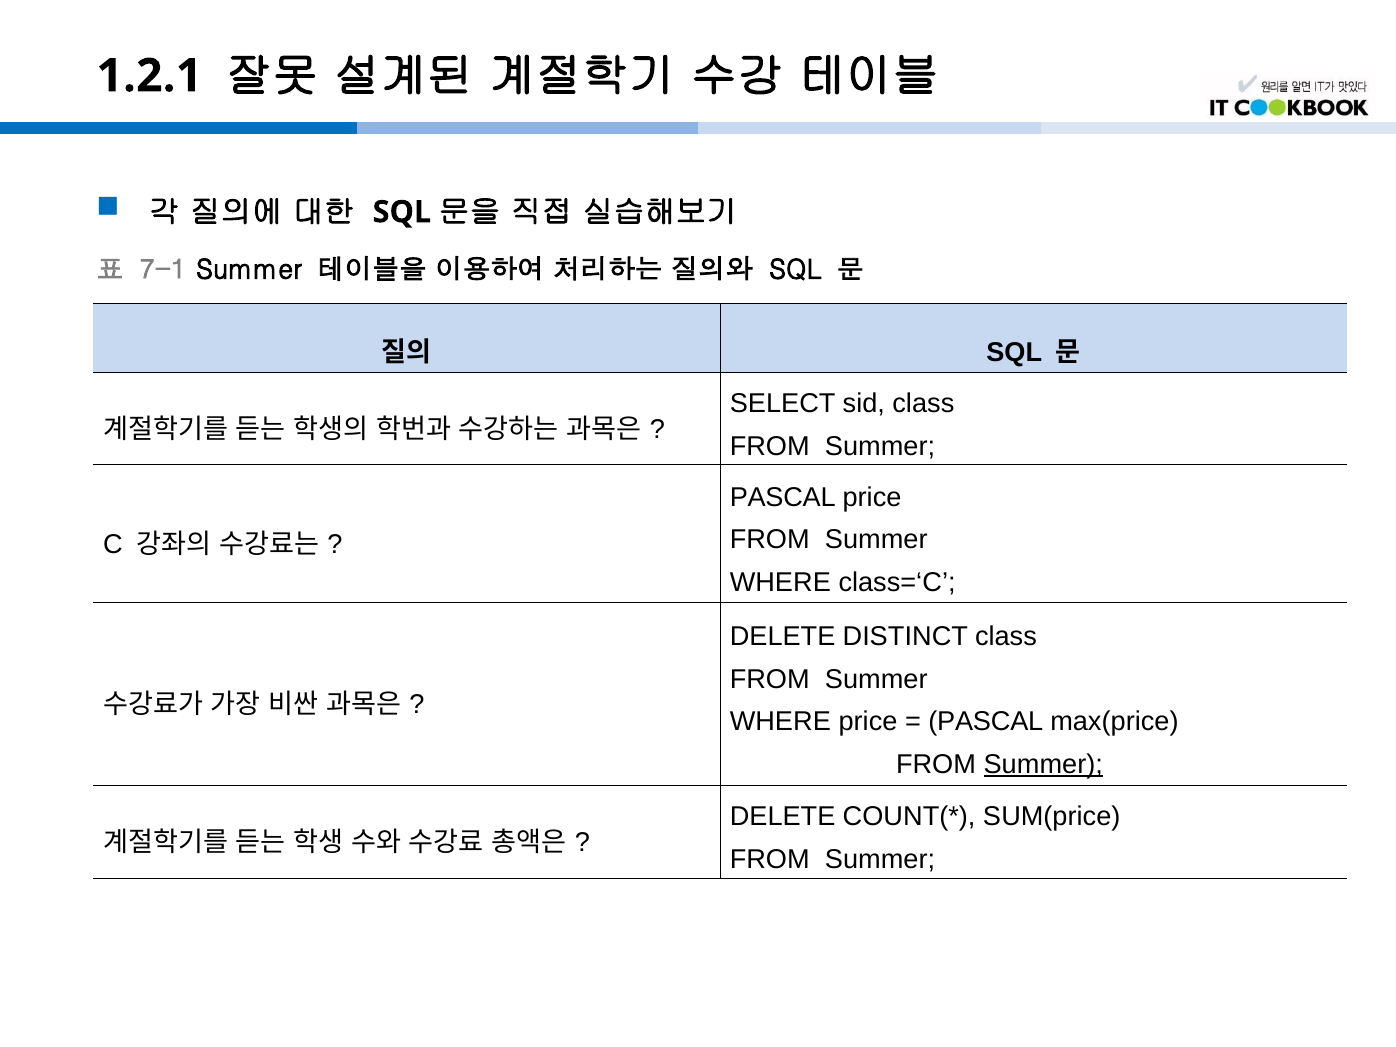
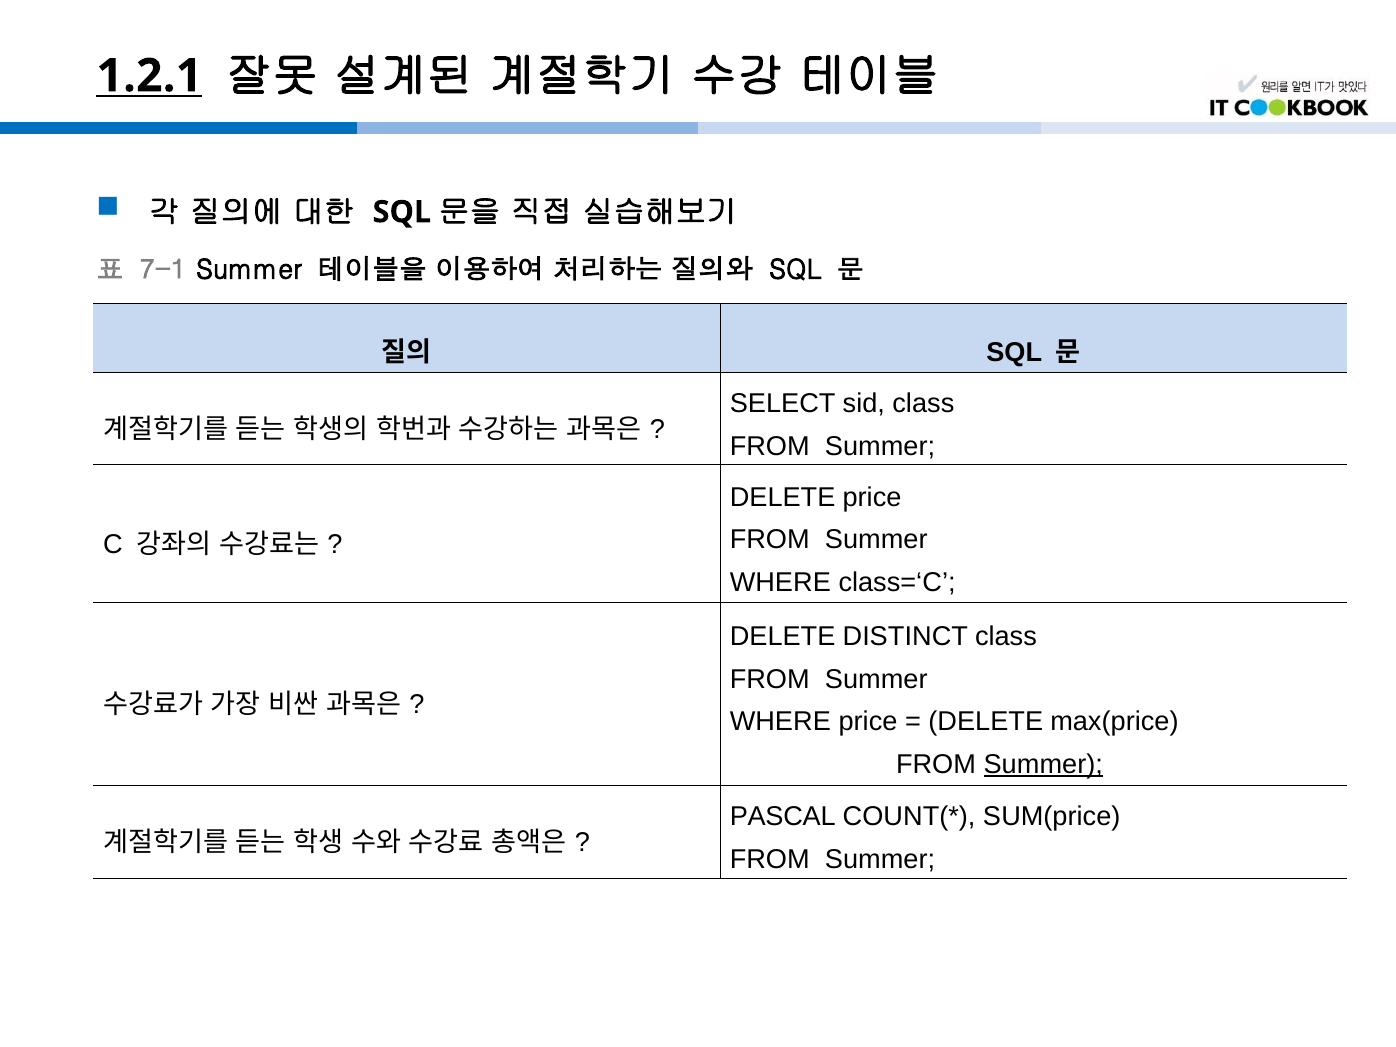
1.2.1 underline: none -> present (149, 76)
PASCAL: PASCAL -> DELETE (783, 497)
PASCAL: PASCAL -> DELETE (986, 722)
DELETE: DELETE -> PASCAL (783, 817)
